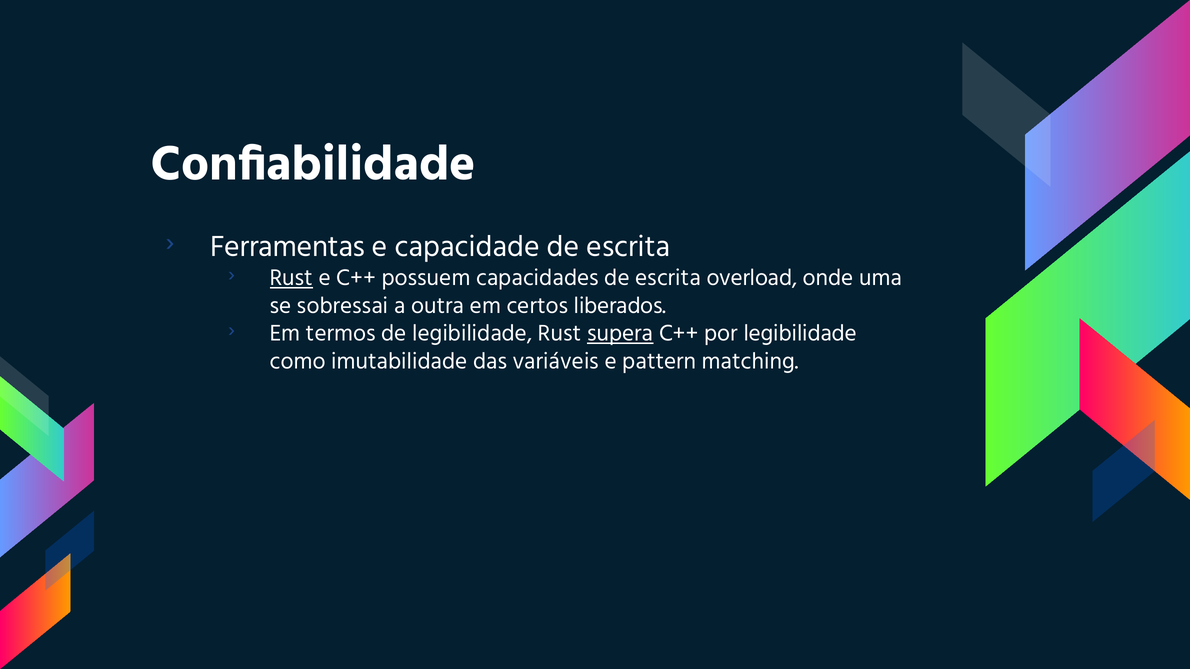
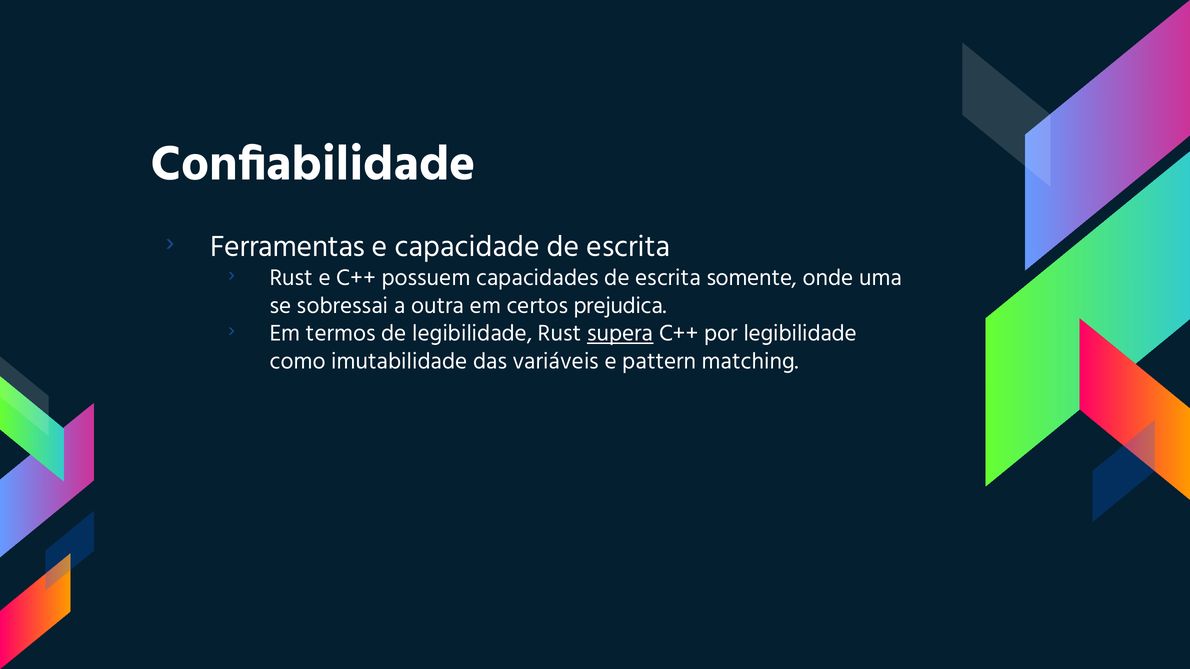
Rust underline: present -> none (291, 278)
overload: overload -> somente (752, 278)
liberados: liberados -> prejudica (620, 306)
